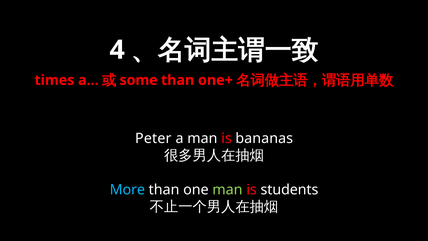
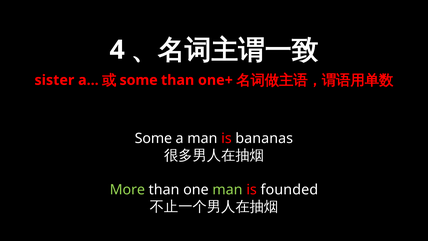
times: times -> sister (54, 80)
Peter: Peter -> Some (153, 138)
More colour: light blue -> light green (127, 190)
students: students -> founded (289, 190)
